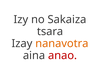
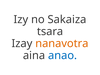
anao colour: red -> blue (63, 55)
